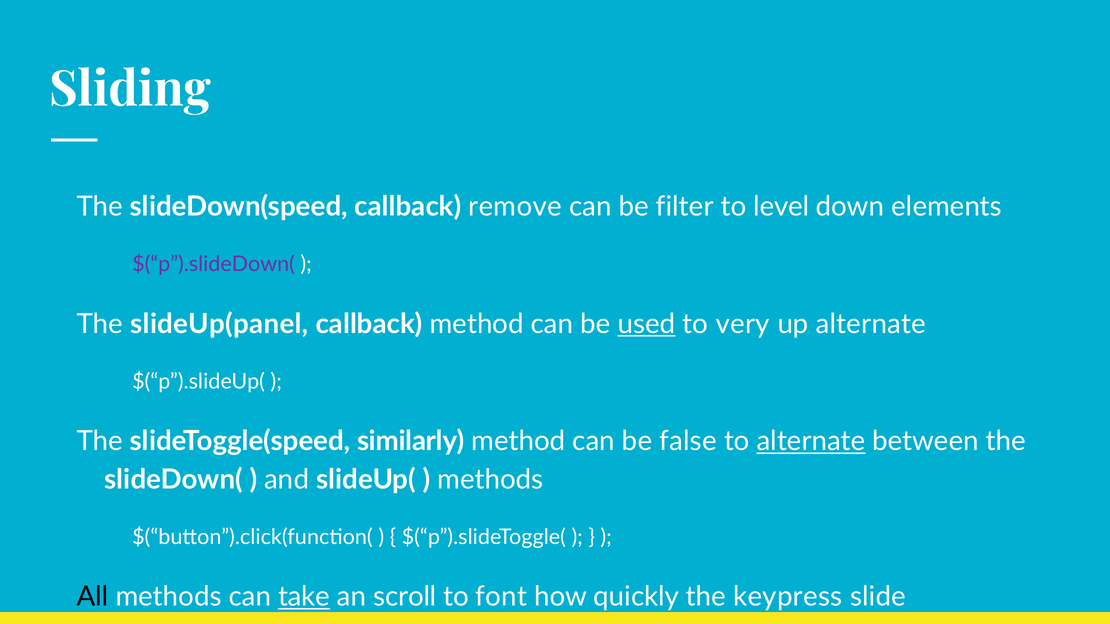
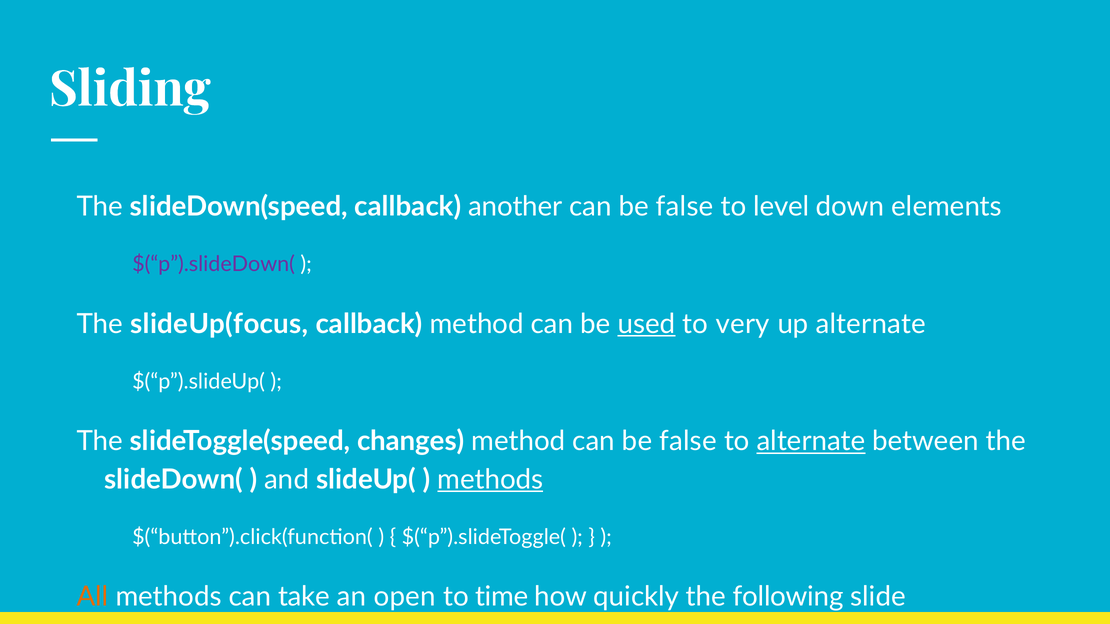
remove: remove -> another (515, 207)
filter: filter -> false (685, 207)
slideUp(panel: slideUp(panel -> slideUp(focus (219, 324)
similarly: similarly -> changes (411, 441)
methods underline: none -> present (490, 480)
All colour: black -> orange (93, 597)
take underline: present -> none (304, 597)
scroll: scroll -> open (405, 597)
font: font -> time (502, 597)
keypress: keypress -> following (788, 597)
